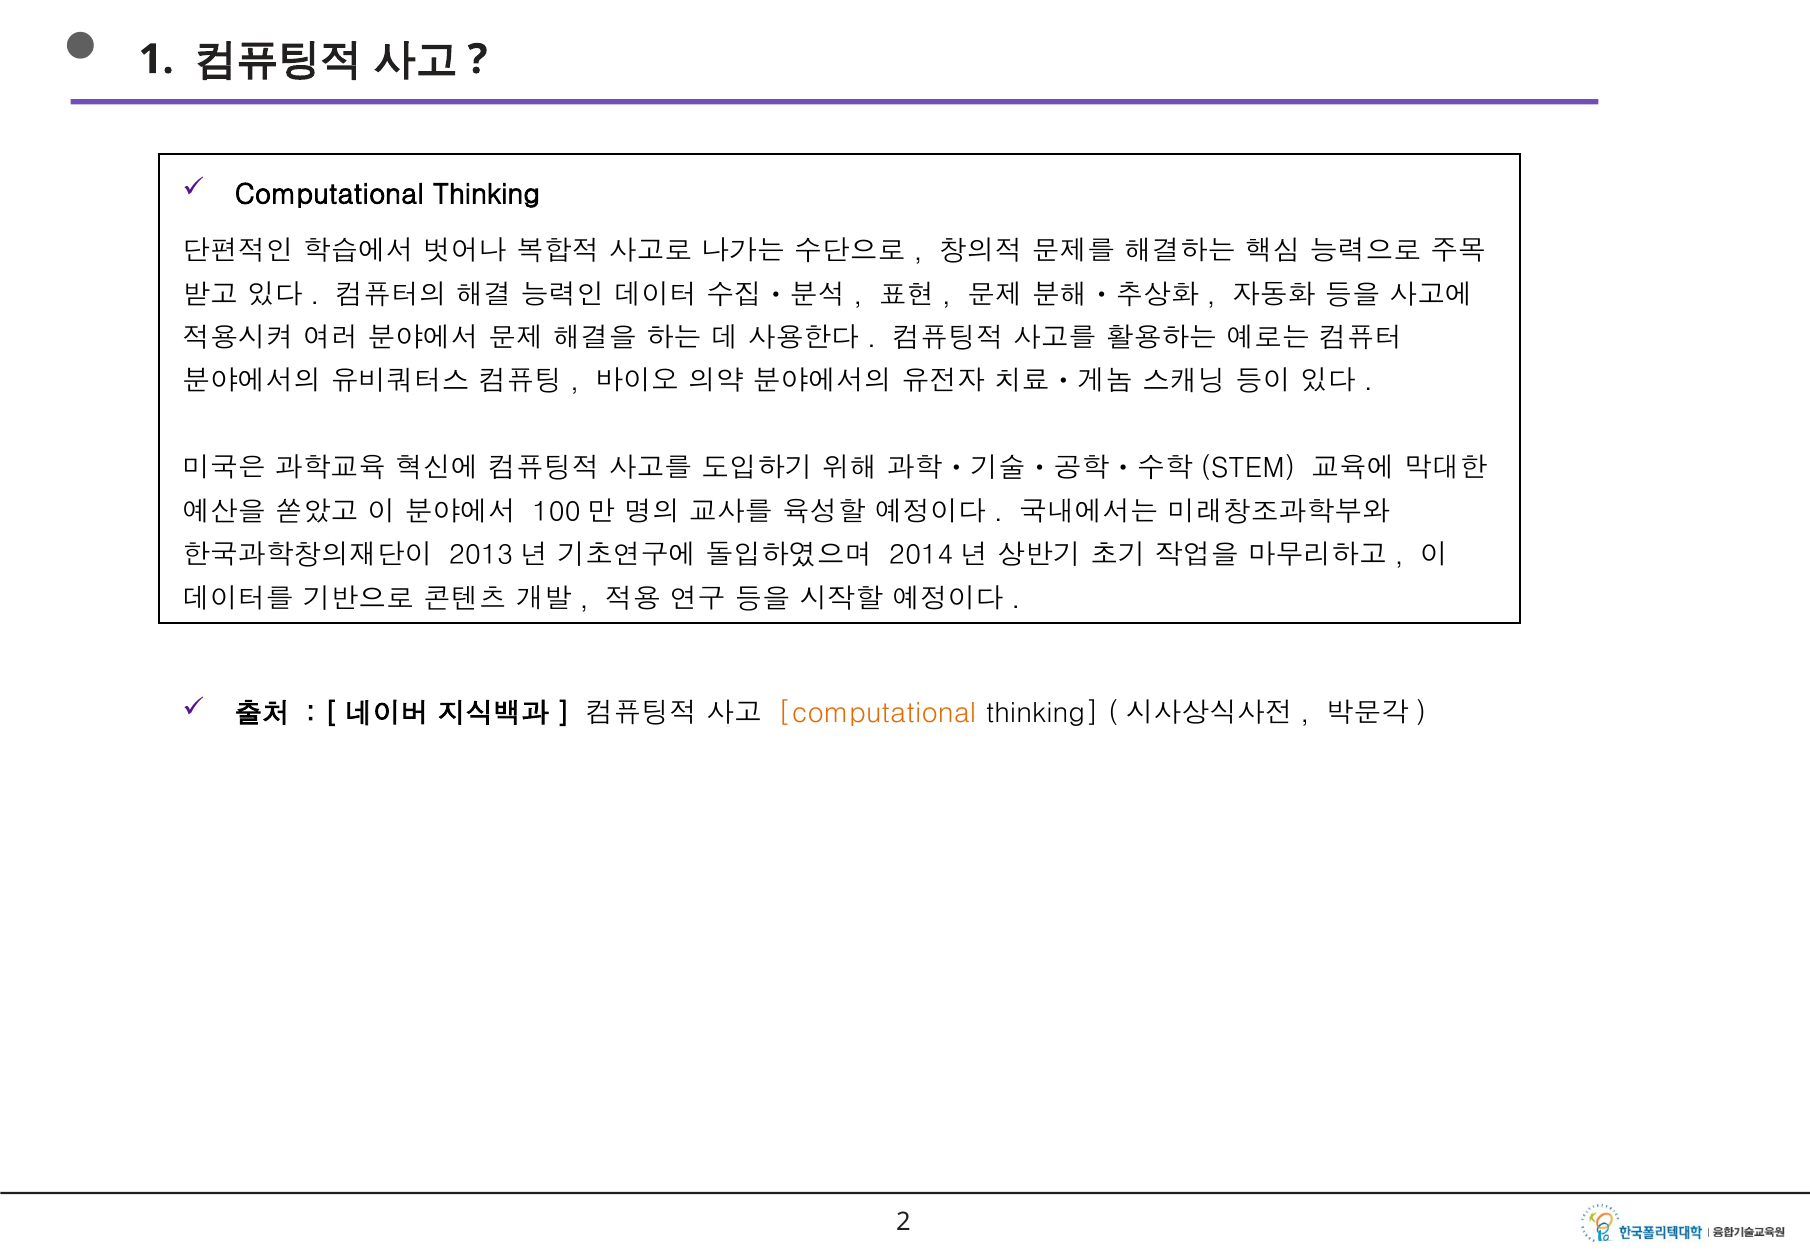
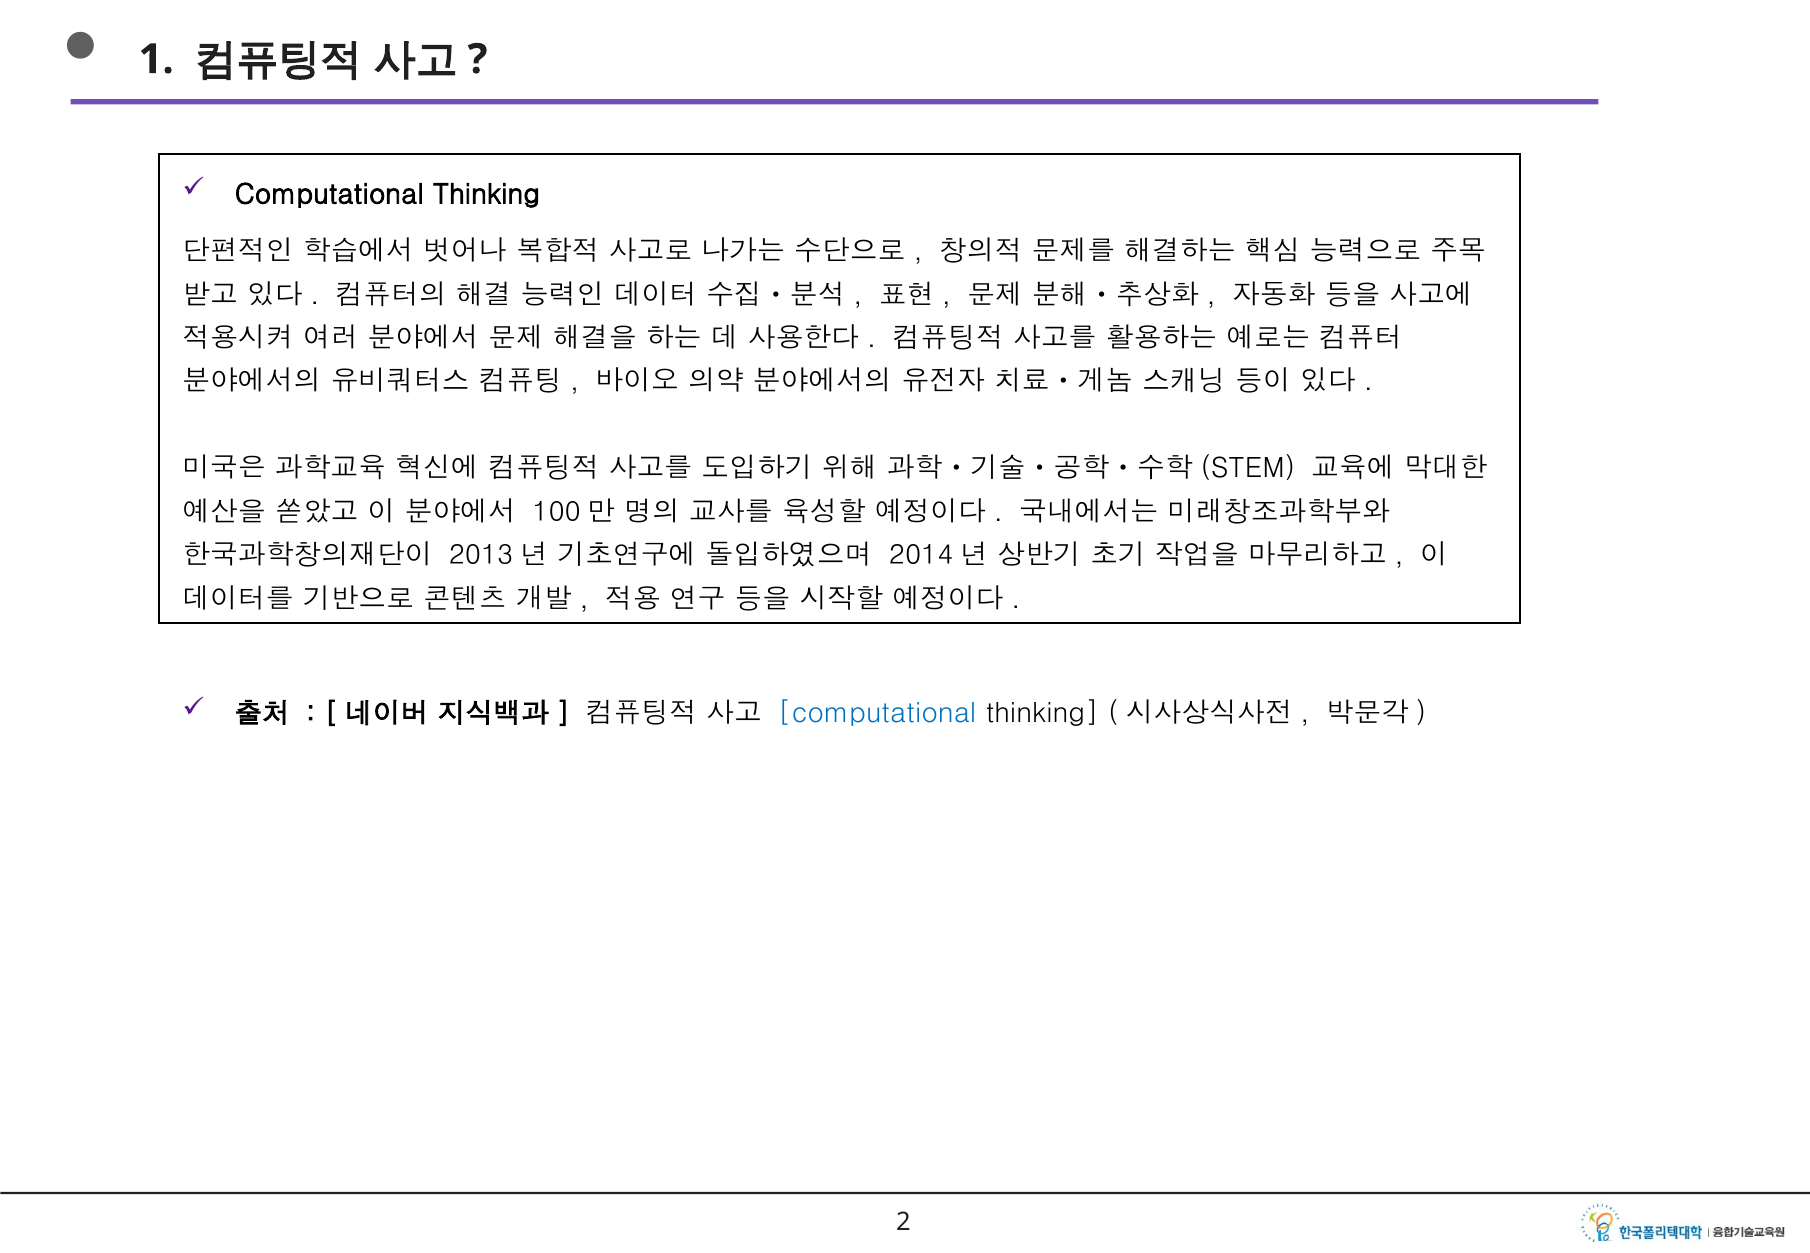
computational colour: orange -> blue (877, 714)
